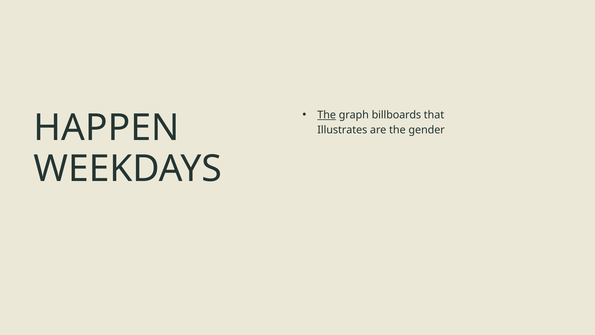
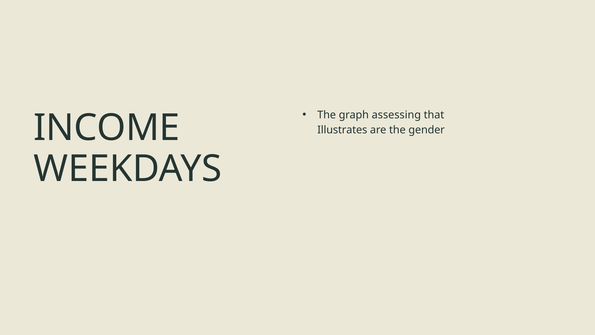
The underline: present -> none (327, 115)
billboards: billboards -> assessing (396, 115)
HAPPEN: HAPPEN -> INCOME (107, 128)
